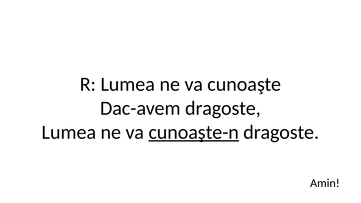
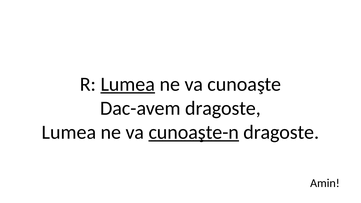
Lumea underline: none -> present (128, 84)
